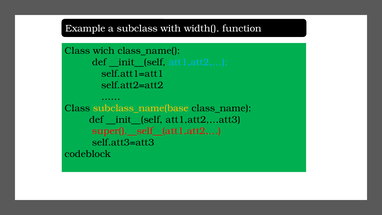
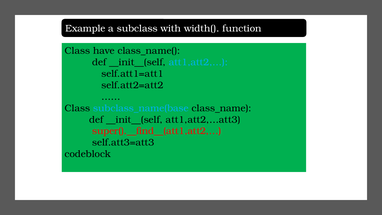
wich: wich -> have (104, 51)
subclass_name(base colour: yellow -> light blue (141, 108)
super().__self__(att1,att2,…: super().__self__(att1,att2,… -> super().__find__(att1,att2,… (157, 131)
